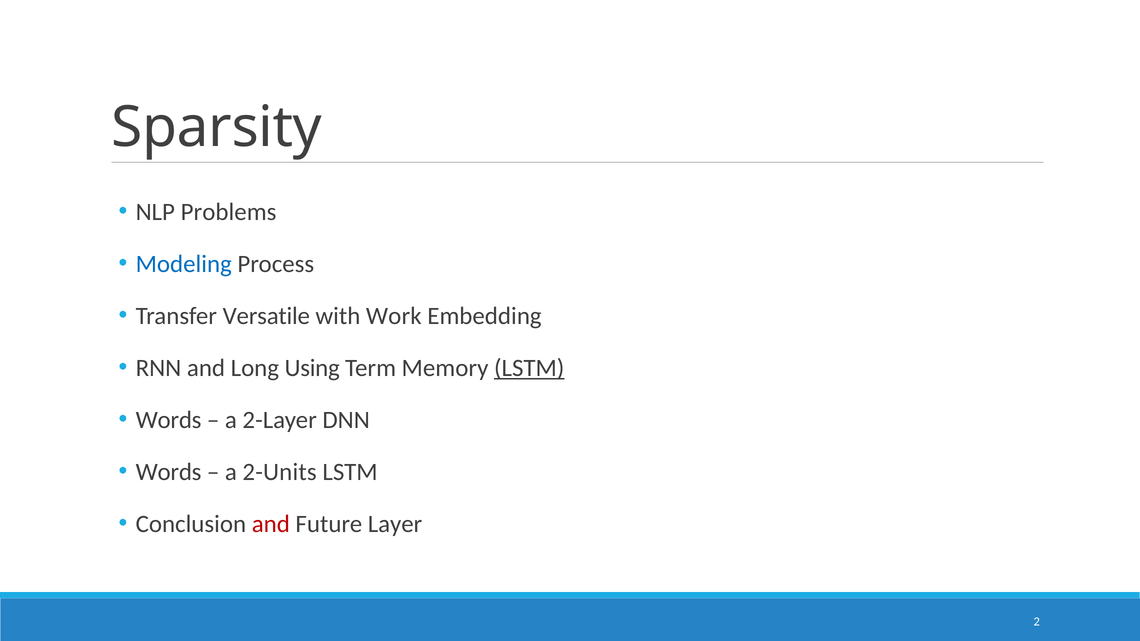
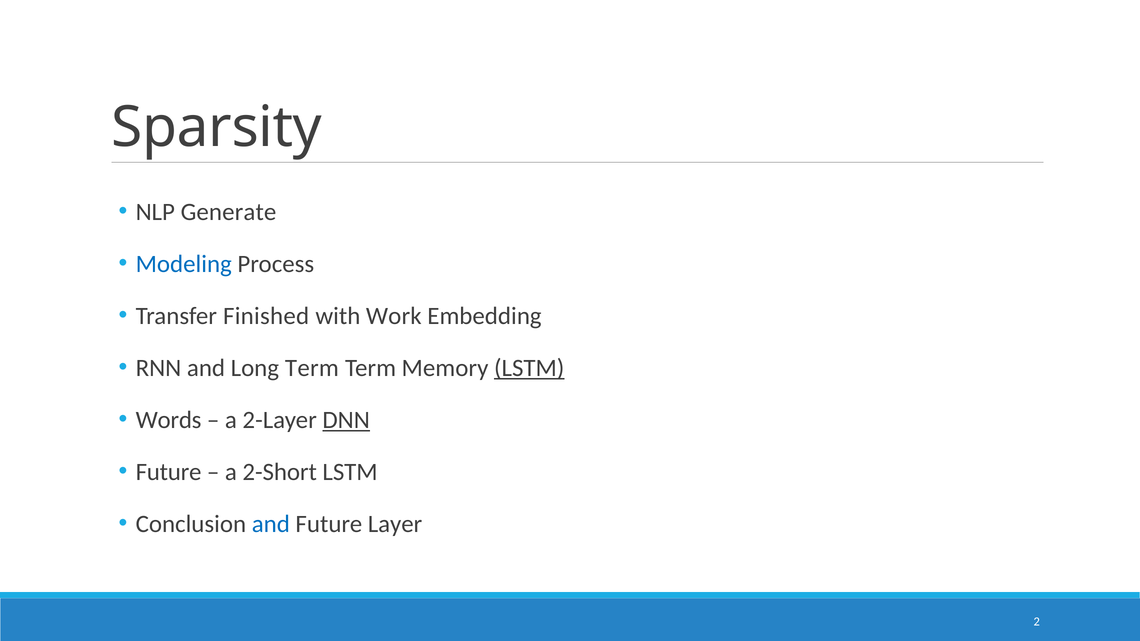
Problems: Problems -> Generate (228, 212)
Versatile: Versatile -> Finished (266, 316)
Long Using: Using -> Term (312, 368)
DNN underline: none -> present (346, 420)
Words: Words -> Future (169, 472)
2-Units: 2-Units -> 2-Short (280, 472)
and colour: red -> blue (271, 524)
